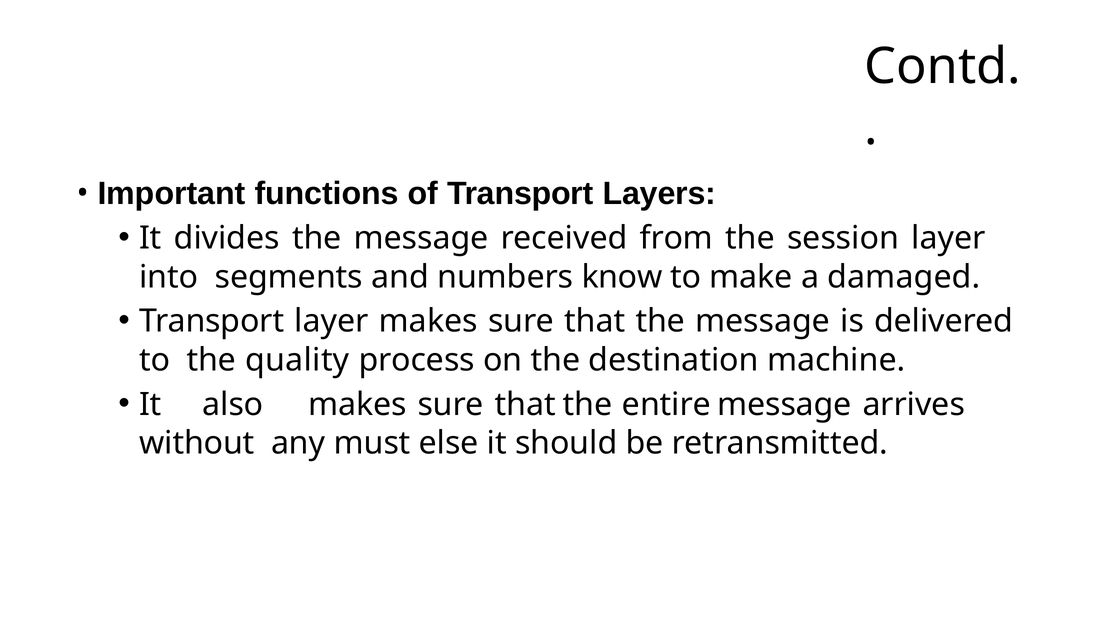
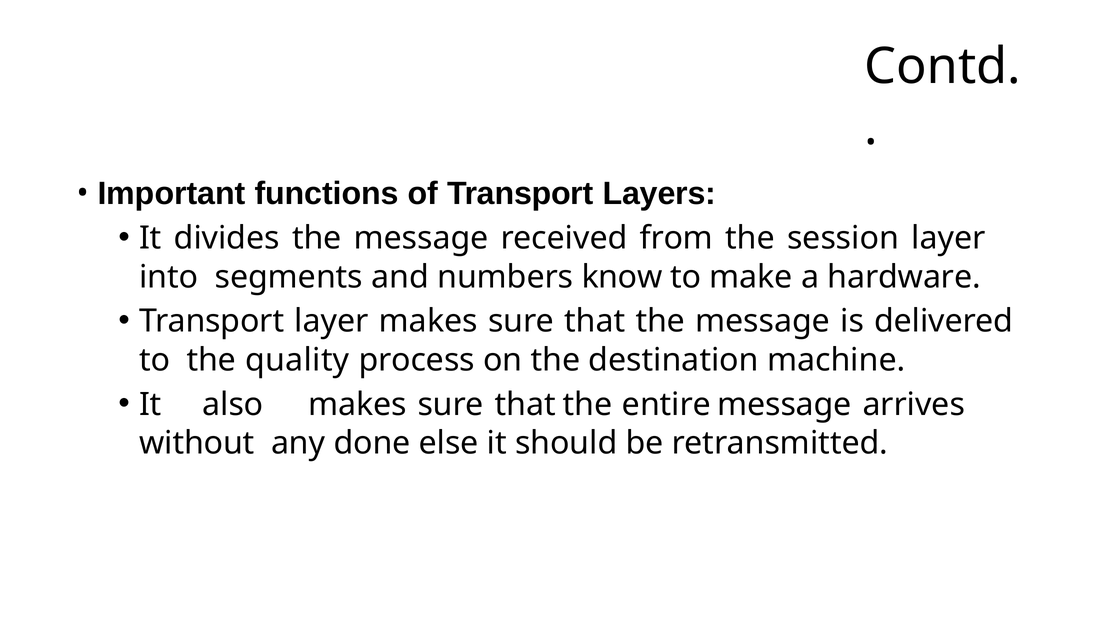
damaged: damaged -> hardware (904, 277)
must: must -> done (372, 443)
